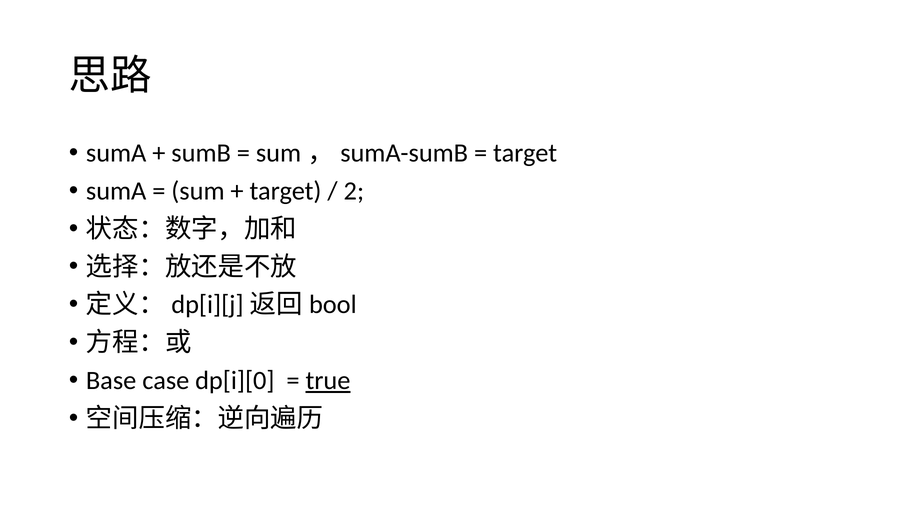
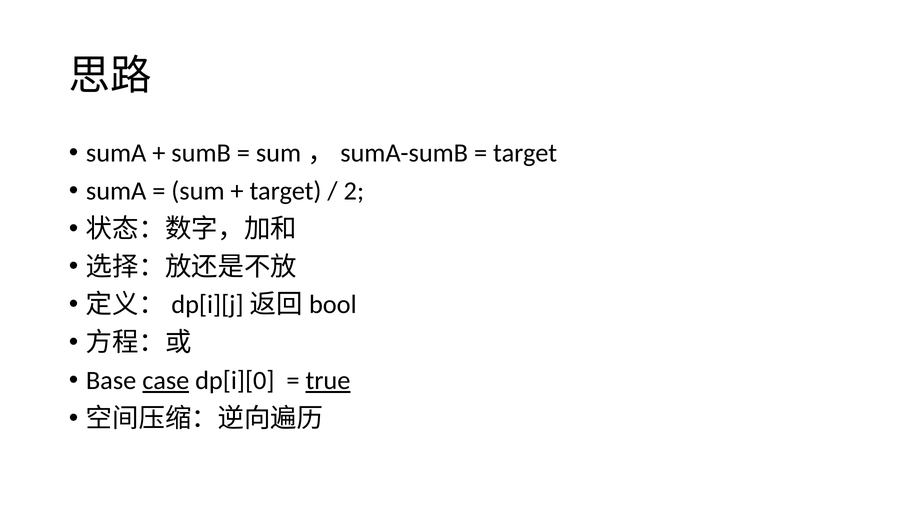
case underline: none -> present (166, 381)
